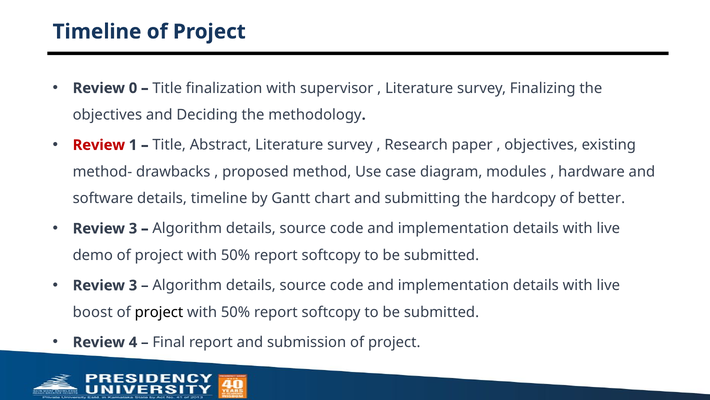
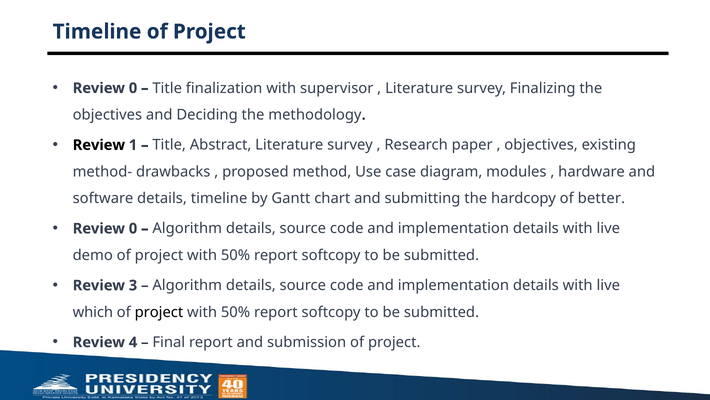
Review colour: red -> black (99, 145)
3: 3 -> 0 (133, 228)
boost: boost -> which (93, 312)
